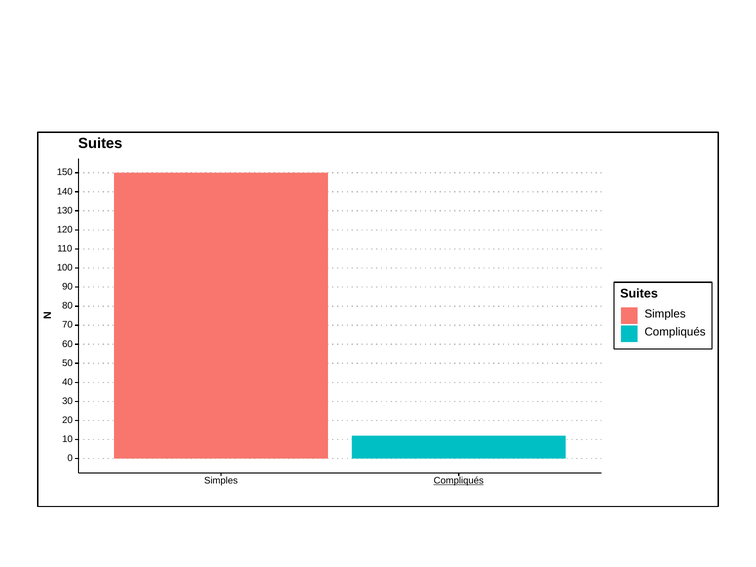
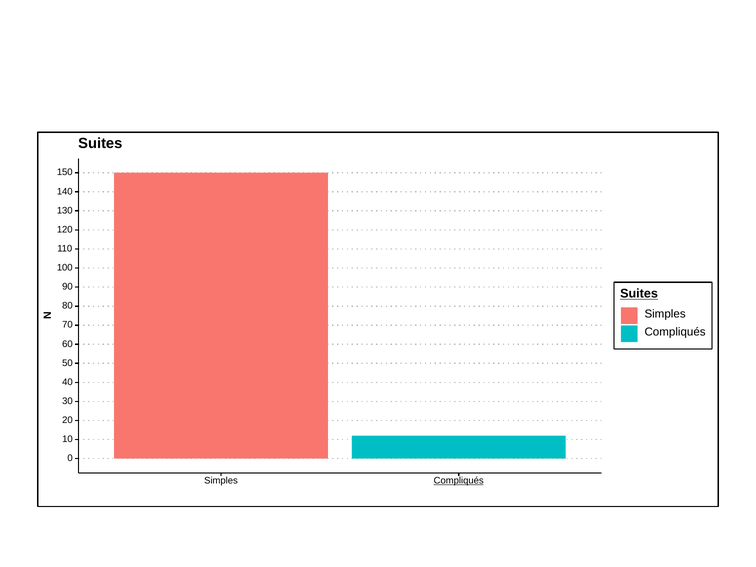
Suites underline: none -> present (639, 294)
